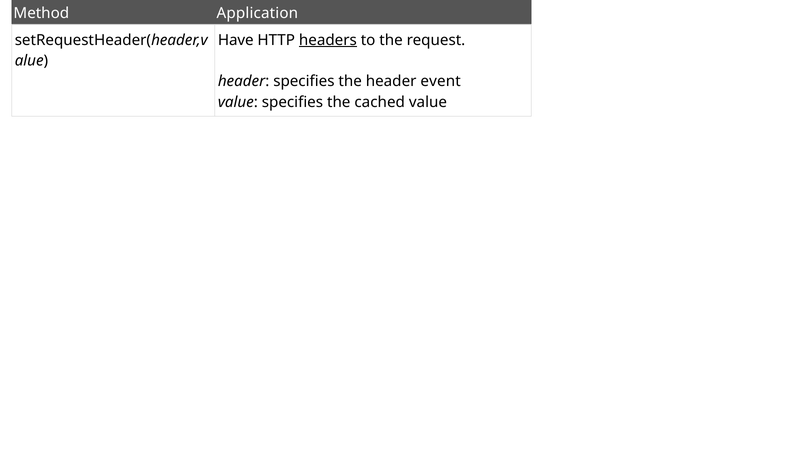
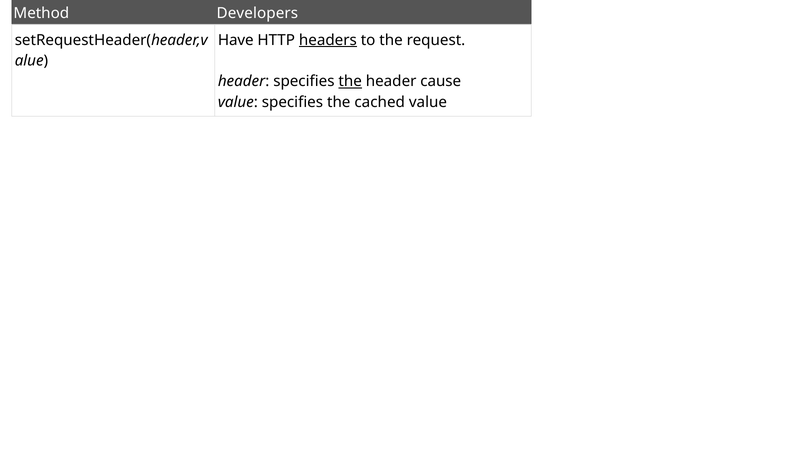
Application: Application -> Developers (257, 13)
the underline: none -> present (350, 81)
event: event -> cause (441, 81)
